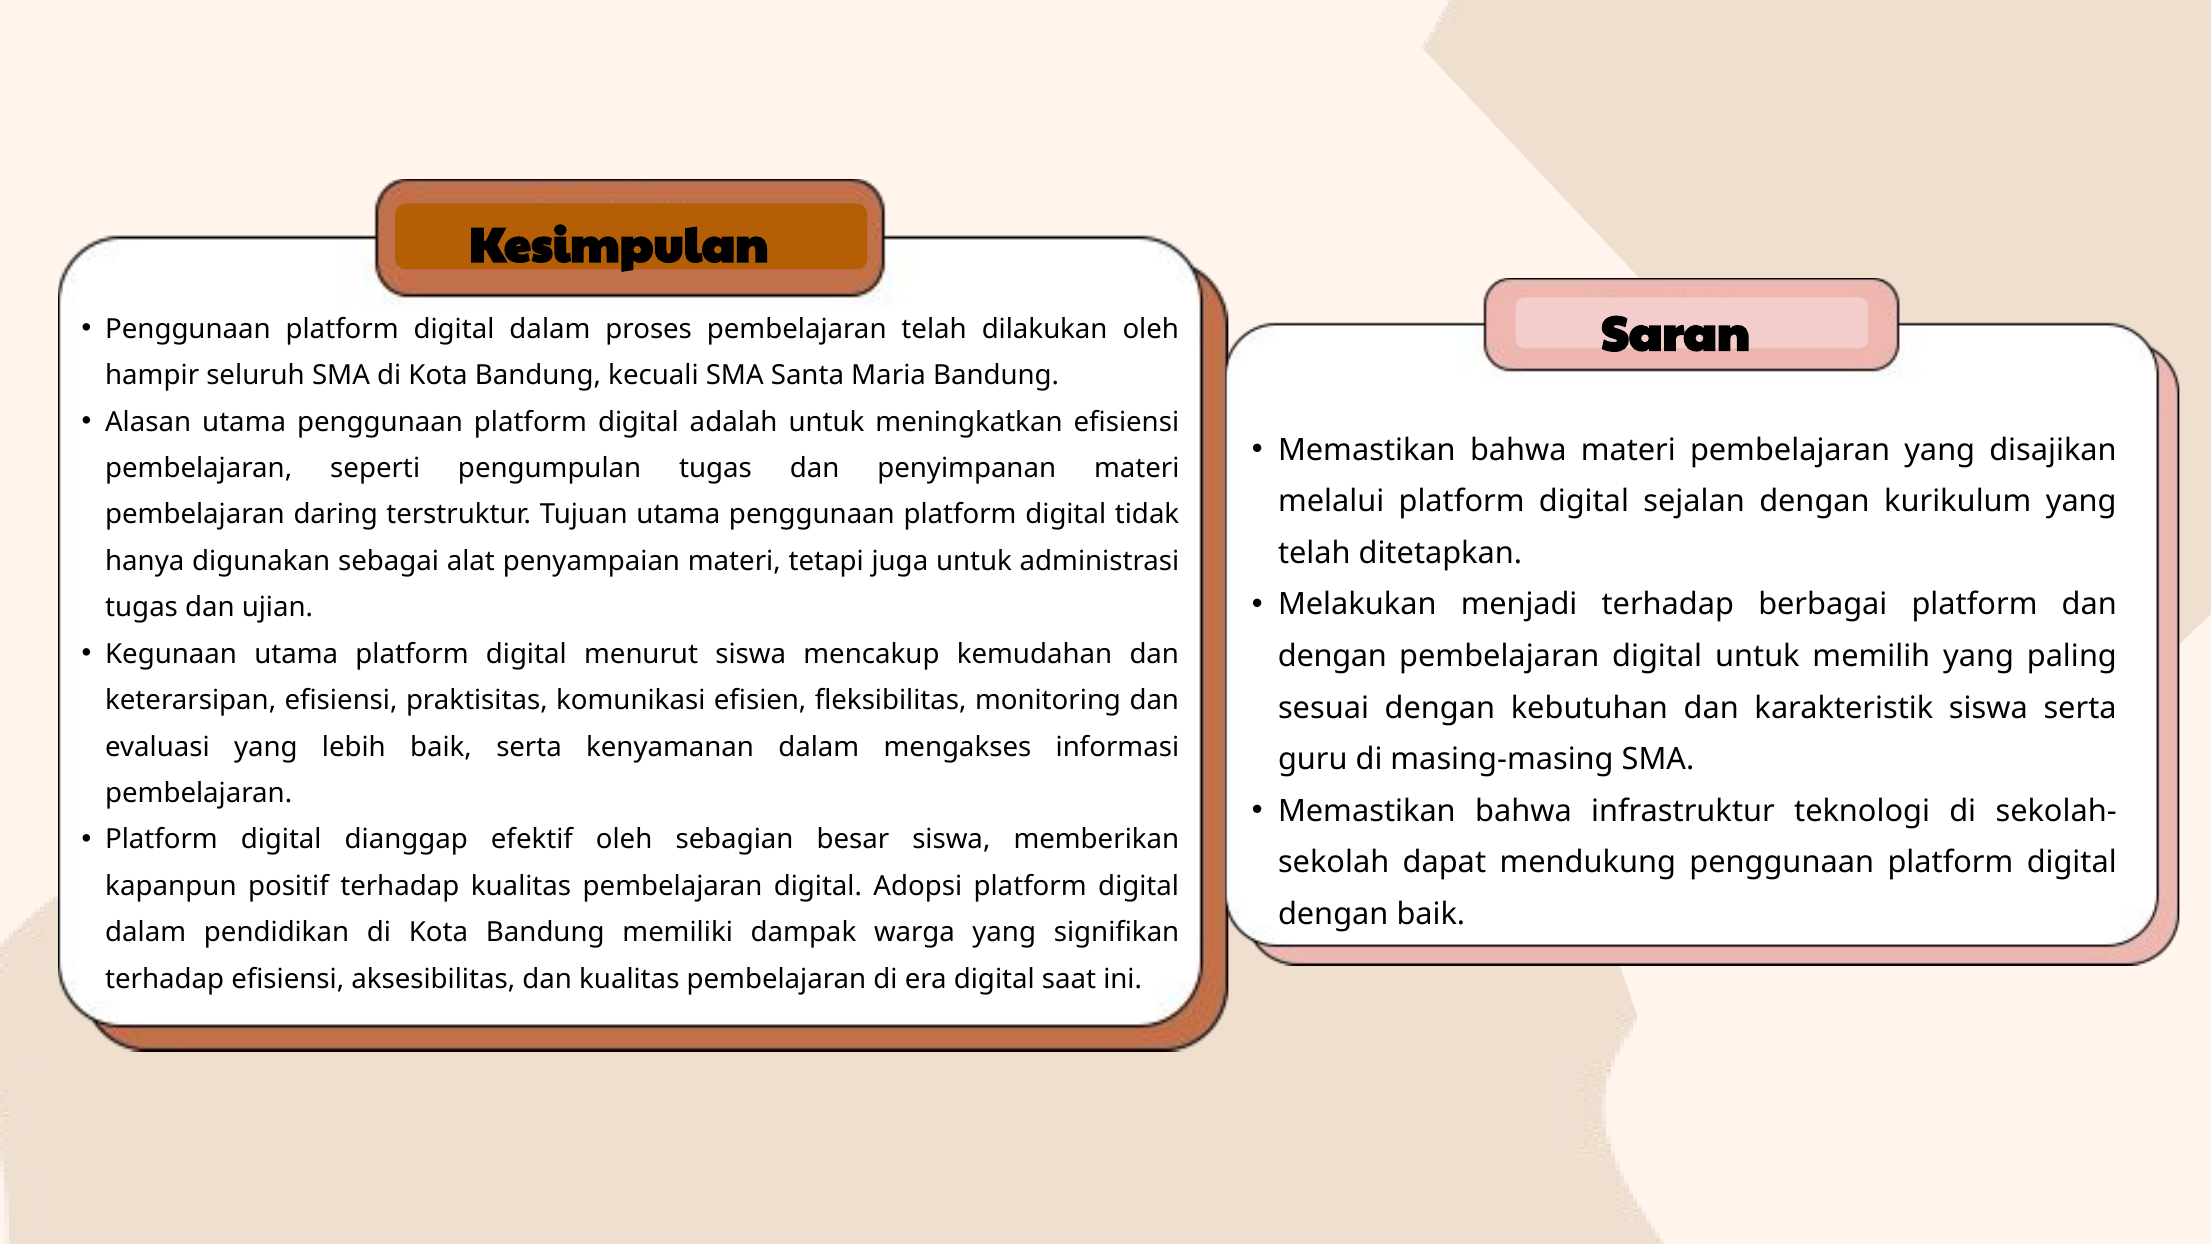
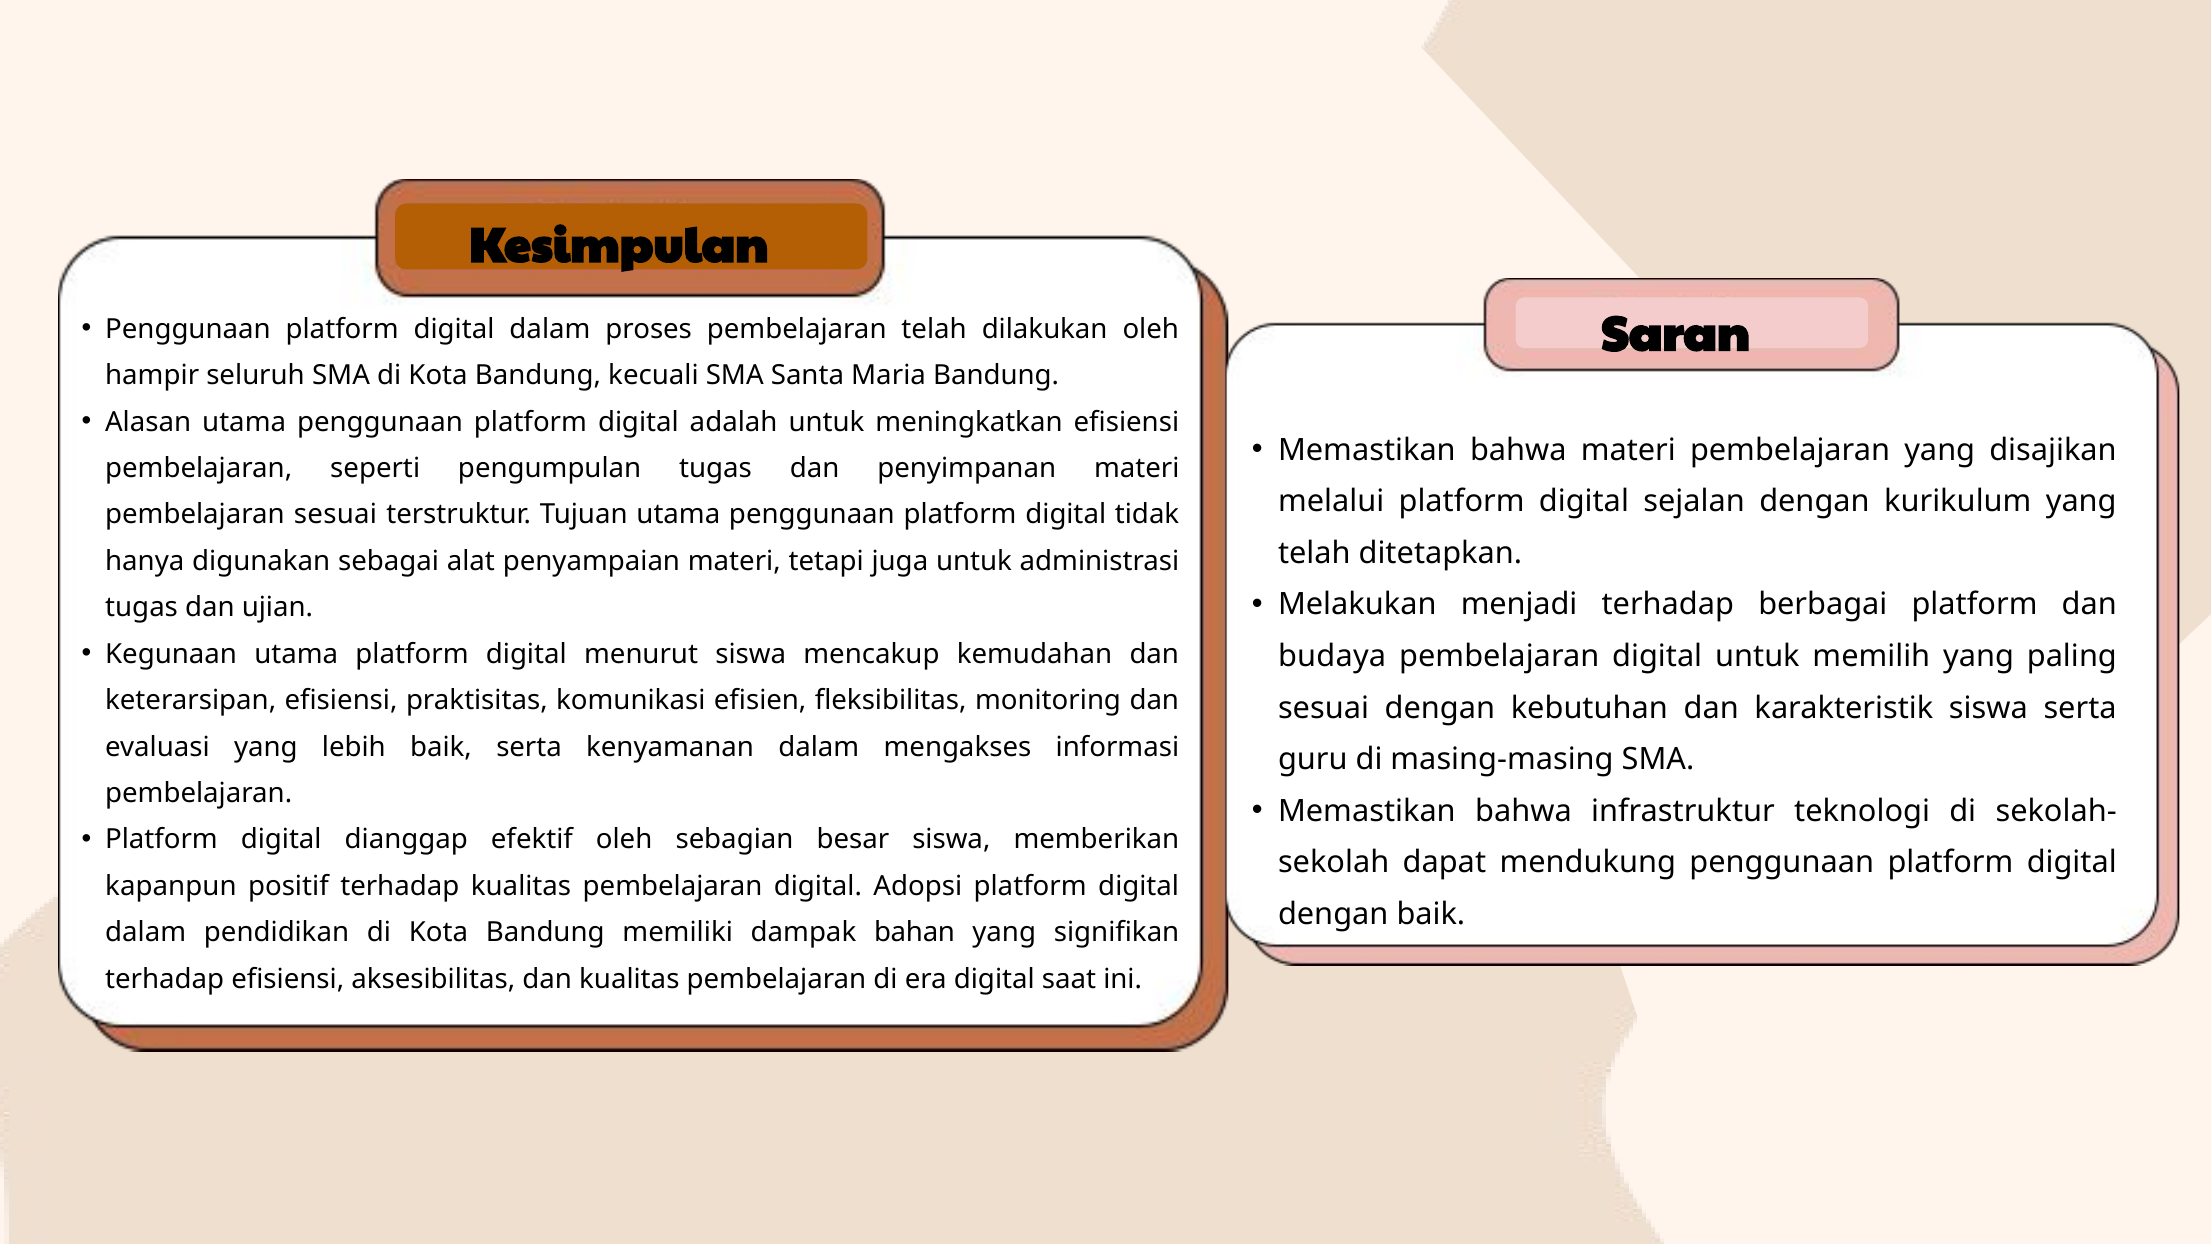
pembelajaran daring: daring -> sesuai (335, 515)
dengan: dengan -> budaya (1332, 656)
warga: warga -> bahan (915, 932)
